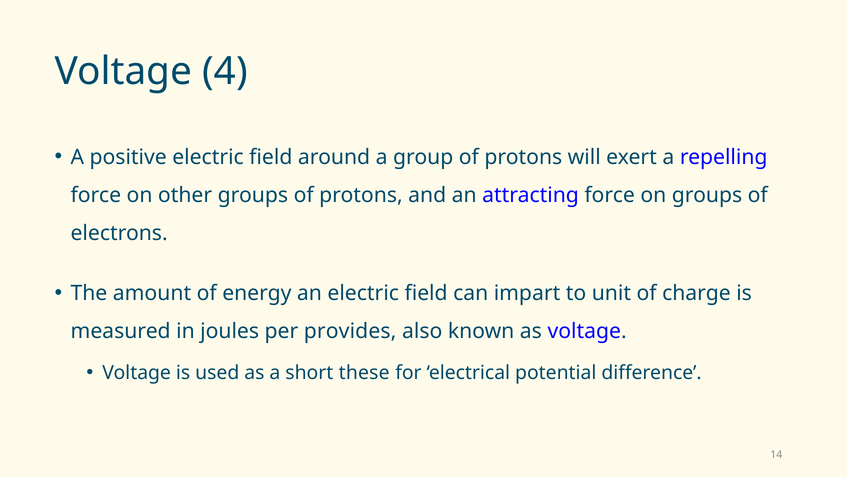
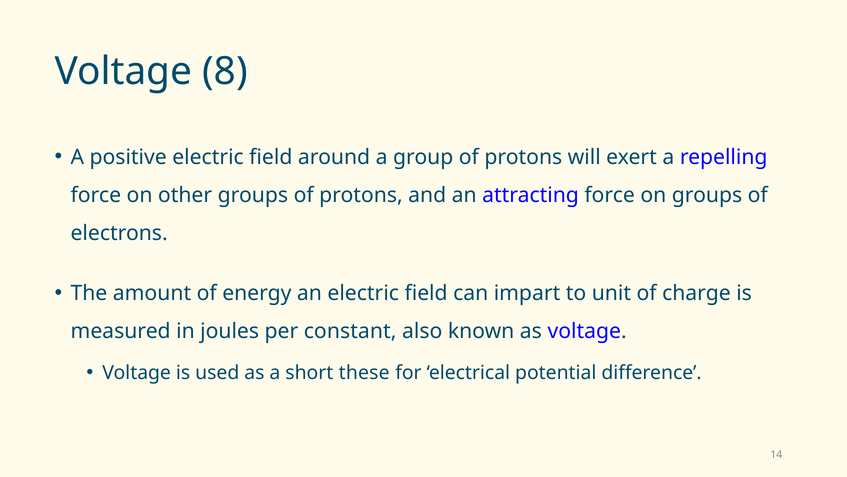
4: 4 -> 8 (225, 71)
provides: provides -> constant (350, 331)
